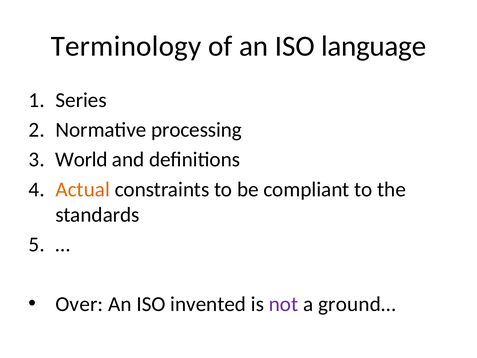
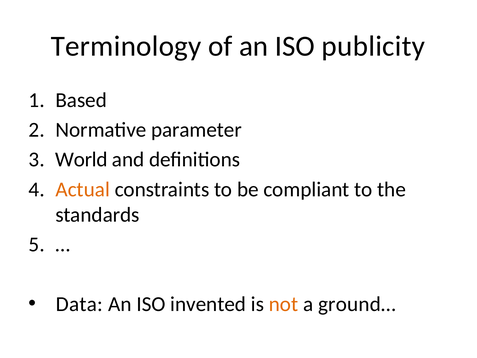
language: language -> publicity (373, 46)
Series: Series -> Based (81, 100)
processing: processing -> parameter (196, 130)
Over: Over -> Data (79, 304)
not colour: purple -> orange (284, 304)
